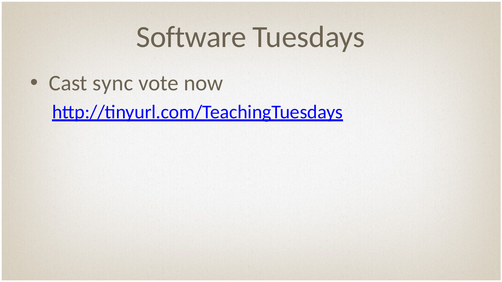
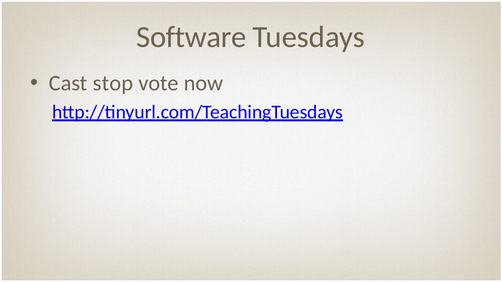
sync: sync -> stop (113, 83)
